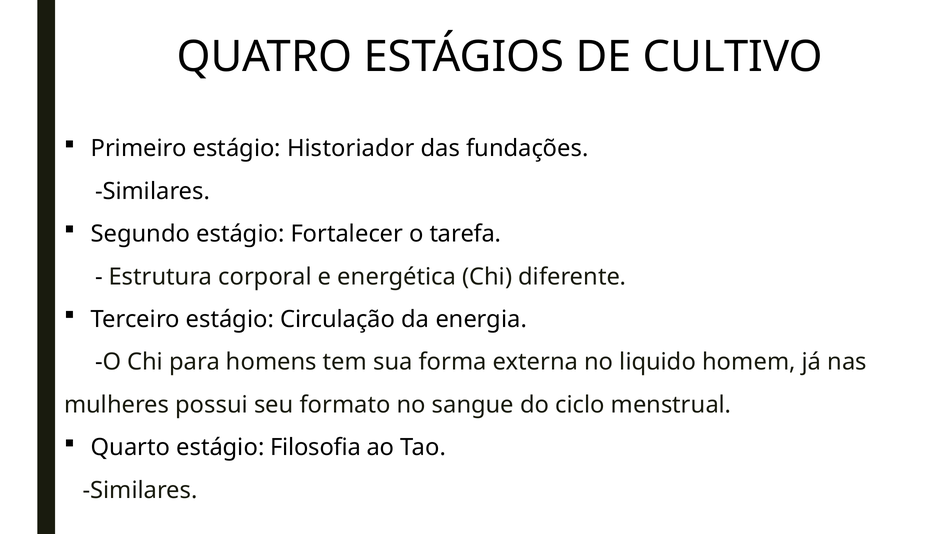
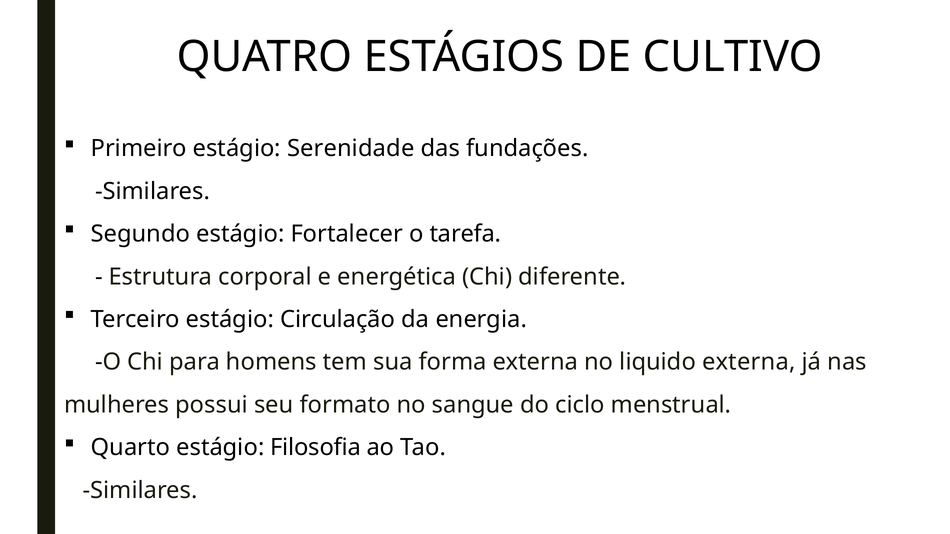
Historiador: Historiador -> Serenidade (351, 149)
liquido homem: homem -> externa (749, 362)
